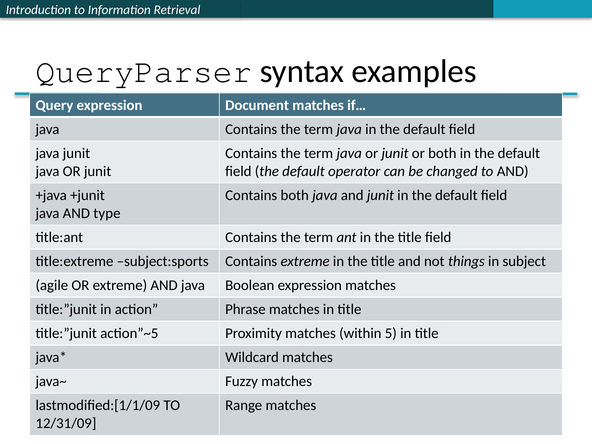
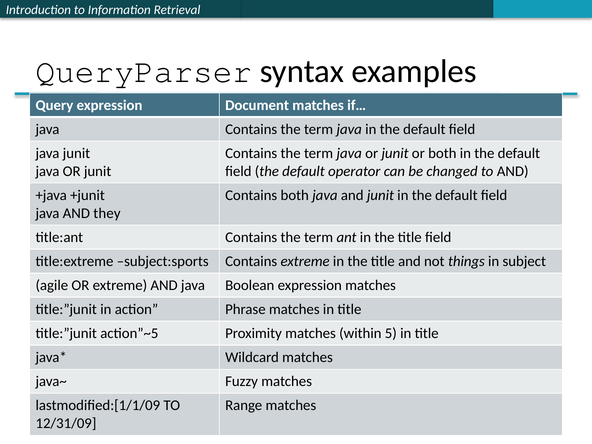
type: type -> they (107, 213)
